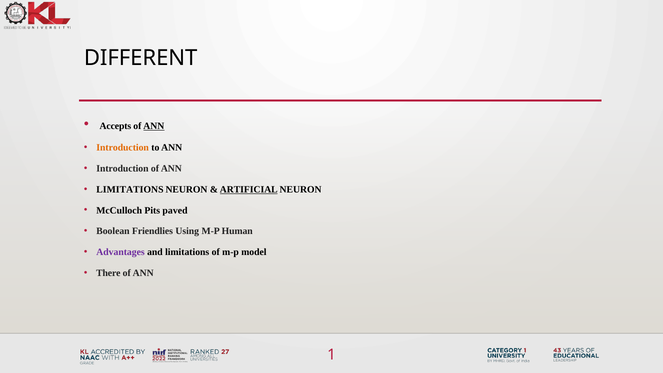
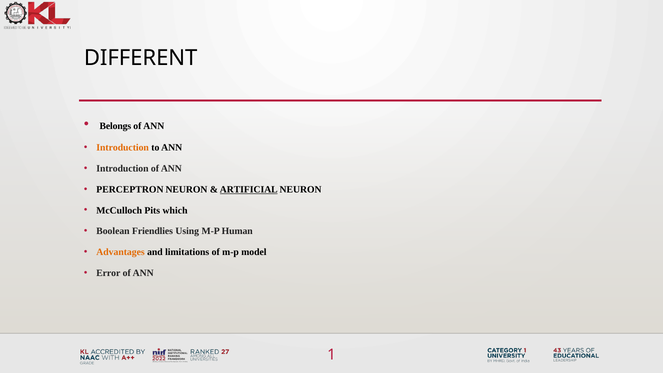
Accepts: Accepts -> Belongs (115, 126)
ANN underline: present -> none (154, 126)
LIMITATIONS: LIMITATIONS -> PERCEPTRON (130, 189)
paved: paved -> which (175, 210)
Advantages colour: purple -> orange (121, 252)
There: There -> Error (108, 273)
